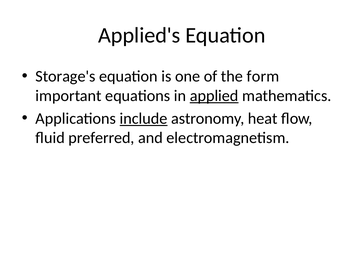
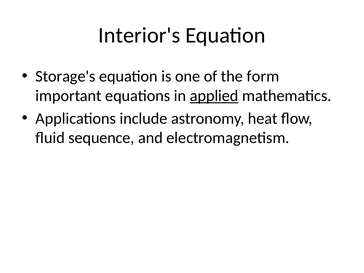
Applied's: Applied's -> Interior's (139, 35)
include underline: present -> none (144, 118)
preferred: preferred -> sequence (101, 138)
